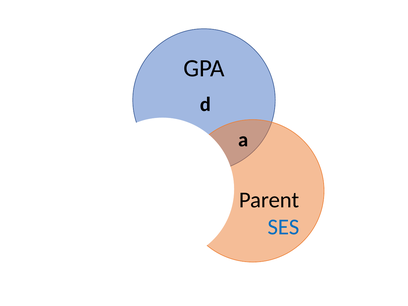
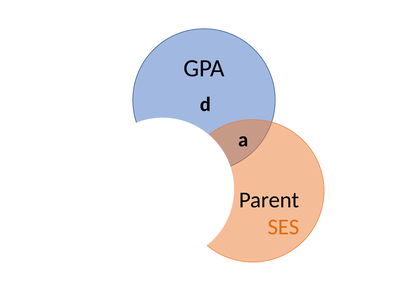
SES colour: blue -> orange (283, 227)
